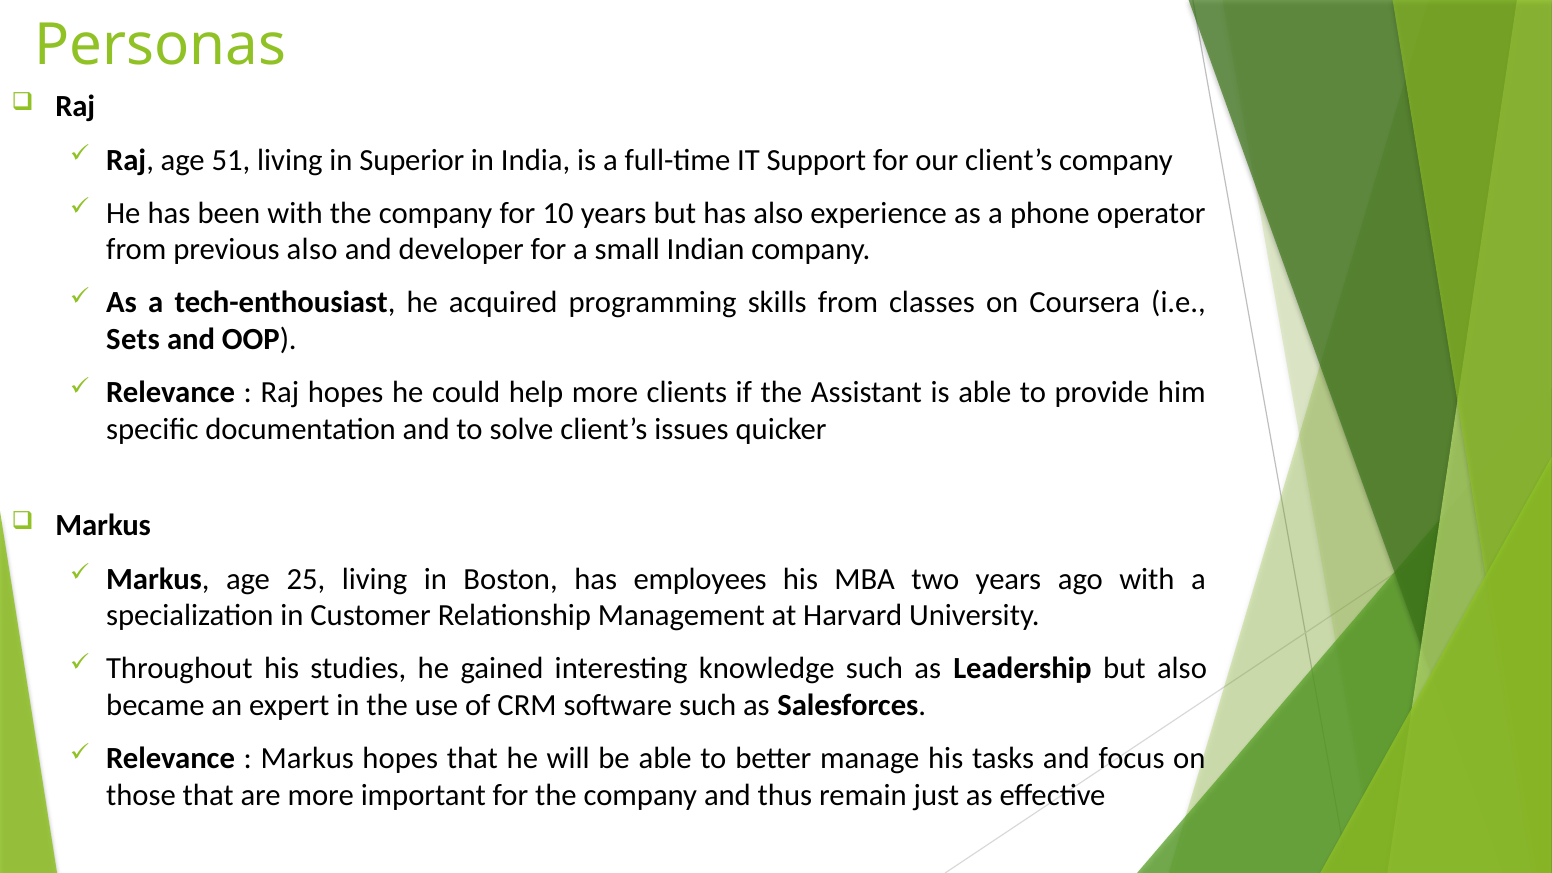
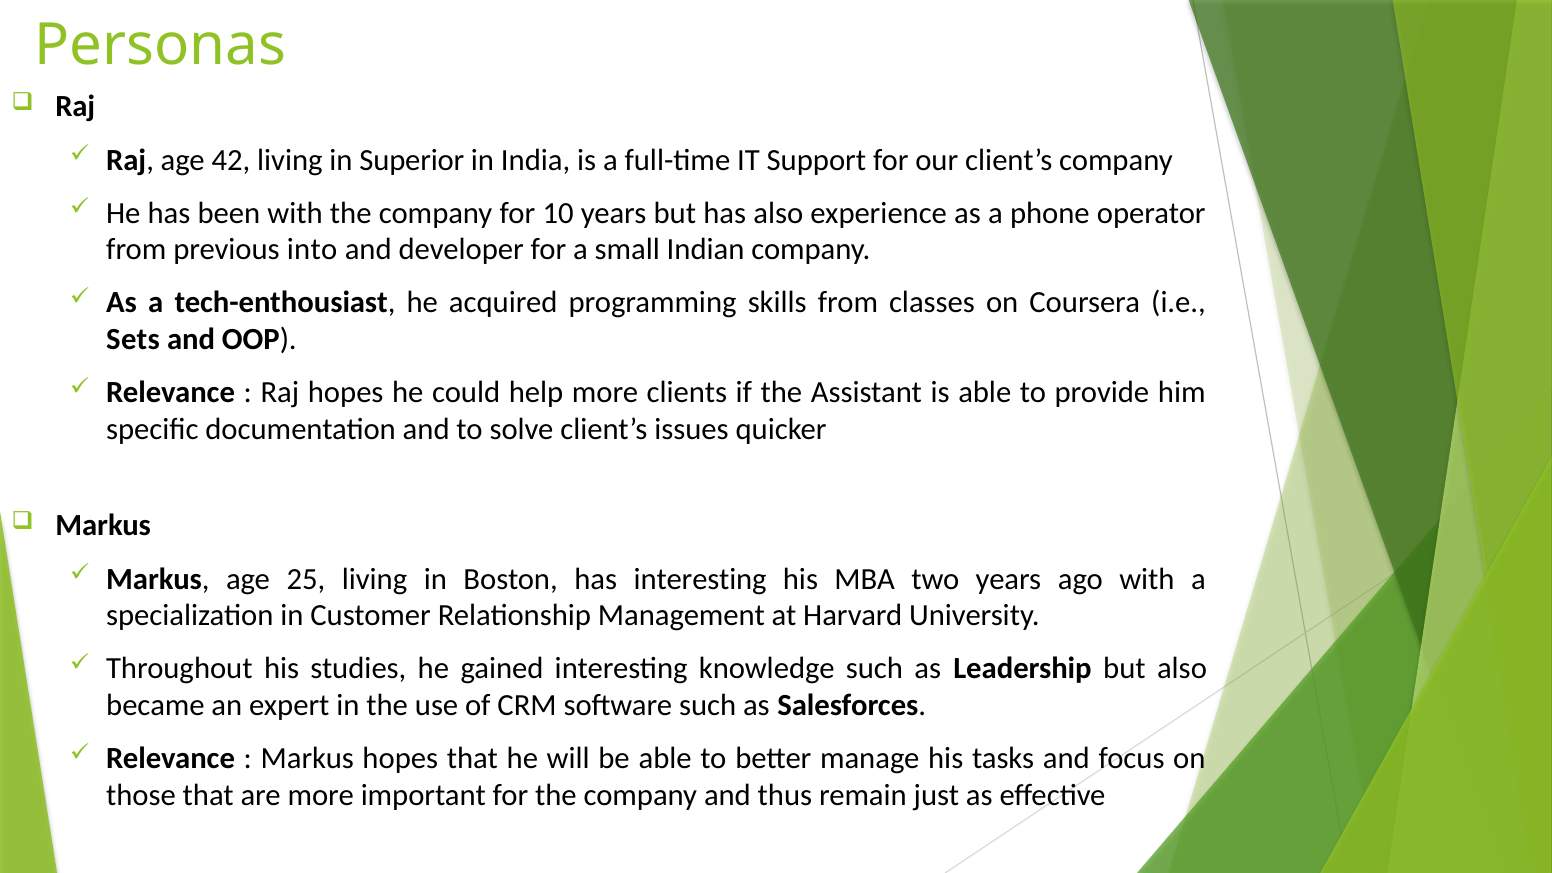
51: 51 -> 42 (231, 160)
previous also: also -> into (312, 250)
has employees: employees -> interesting (700, 579)
